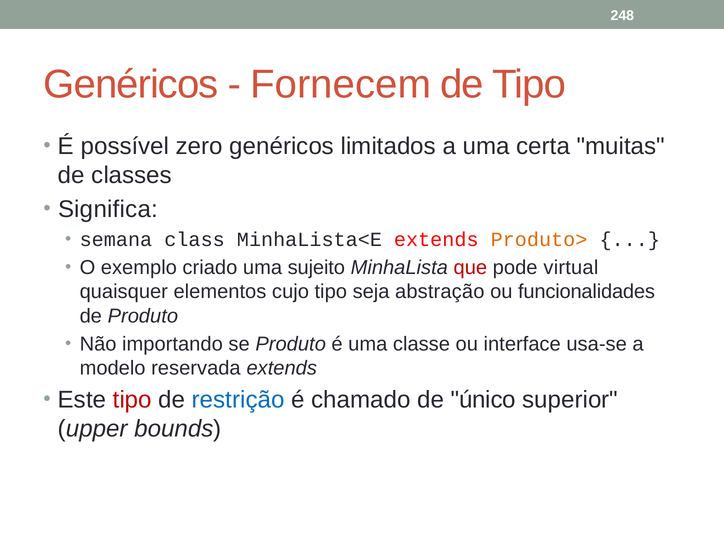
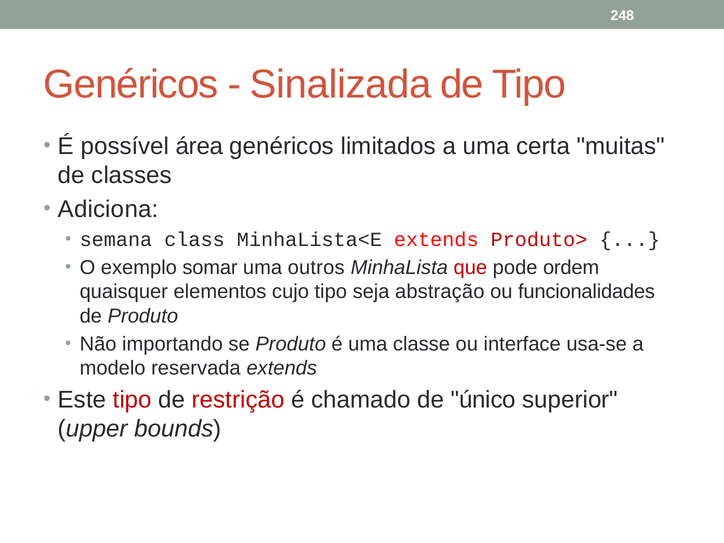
Fornecem: Fornecem -> Sinalizada (341, 84)
zero: zero -> área (199, 146)
Significa: Significa -> Adiciona (108, 209)
Produto> colour: orange -> red (539, 240)
criado: criado -> somar (210, 268)
sujeito: sujeito -> outros (316, 268)
virtual: virtual -> ordem (571, 268)
restrição colour: blue -> red (238, 400)
